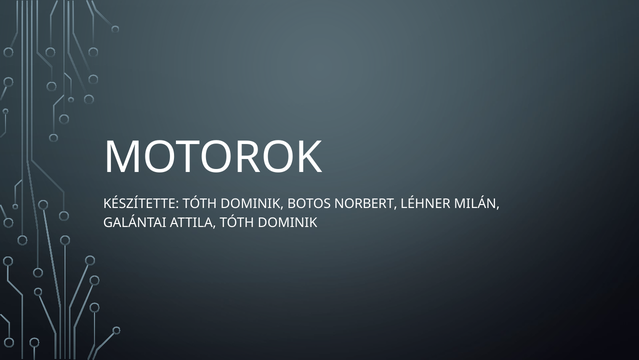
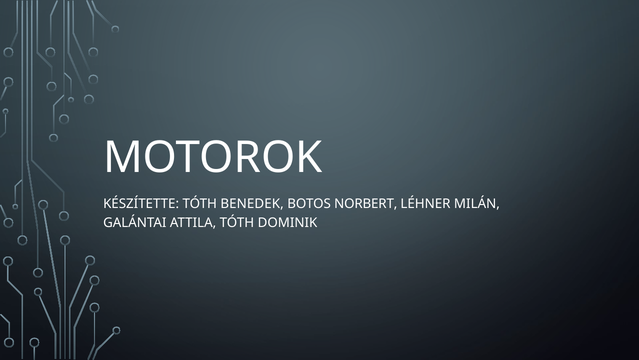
KÉSZÍTETTE TÓTH DOMINIK: DOMINIK -> BENEDEK (252, 203)
